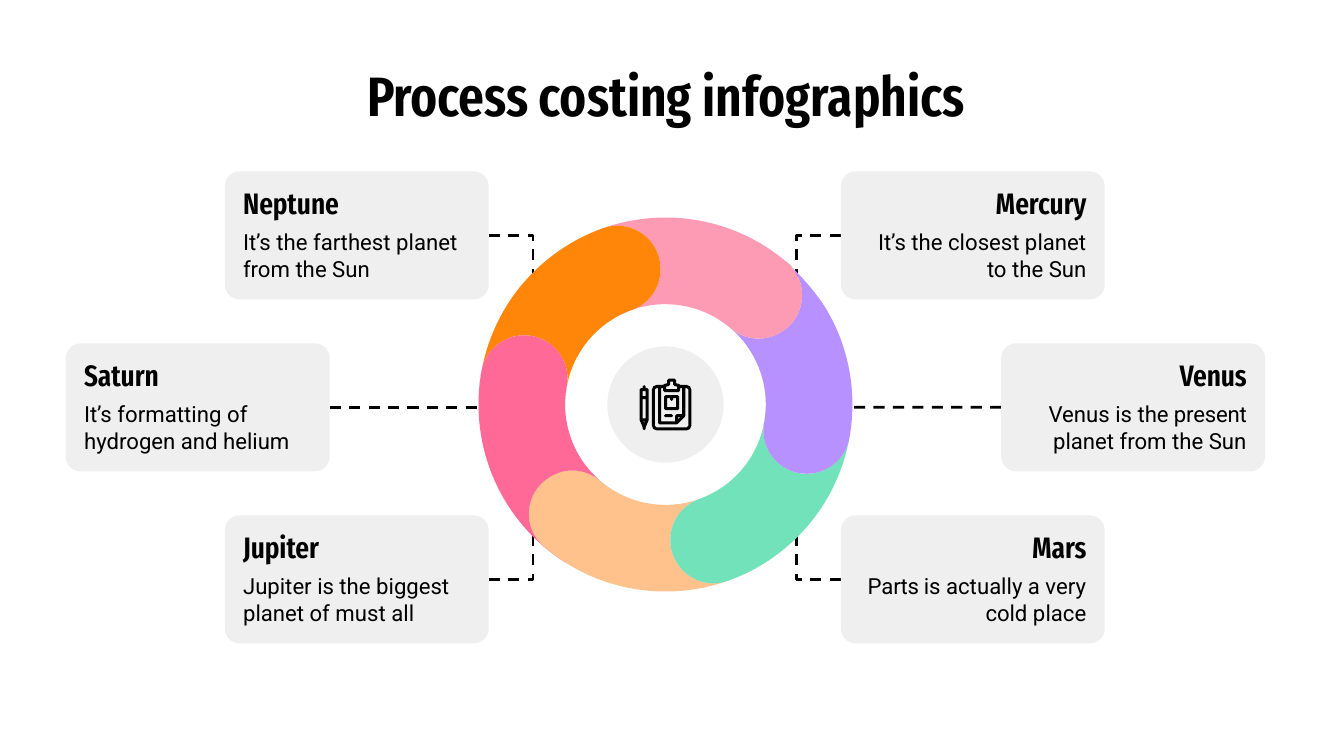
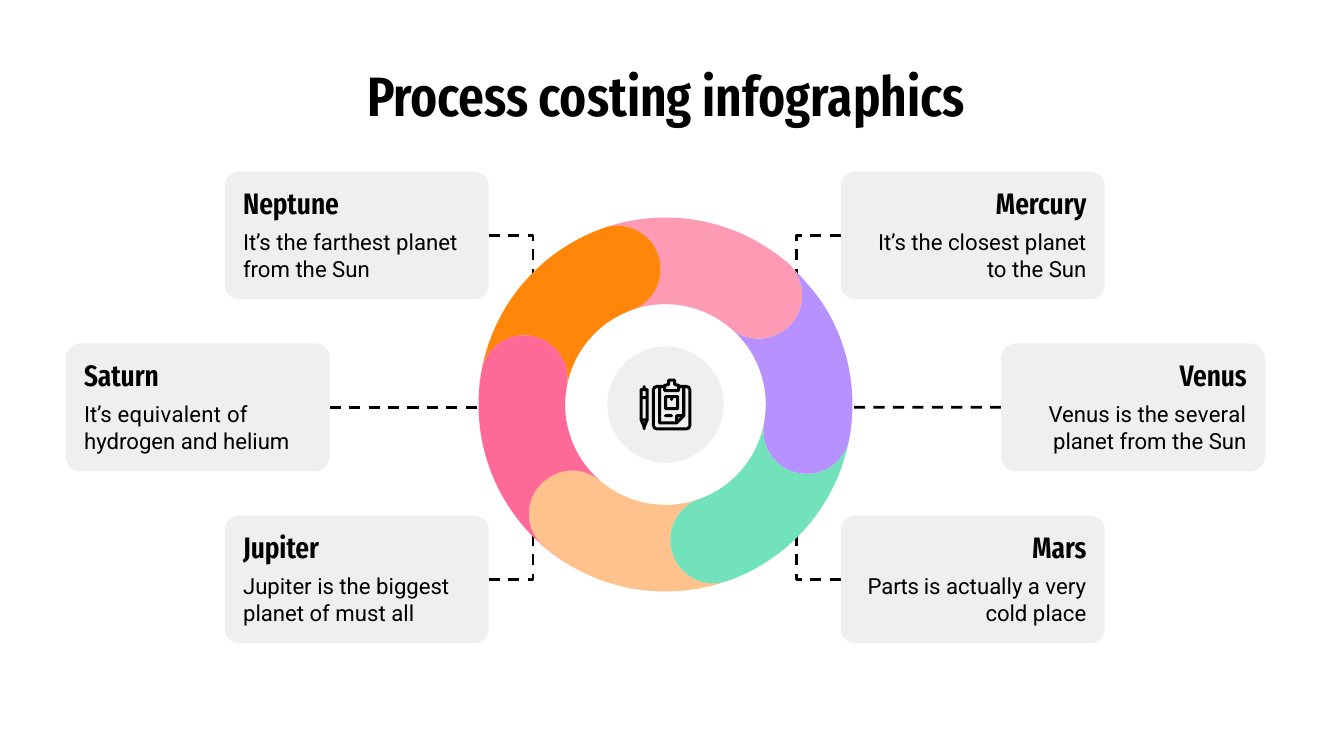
formatting: formatting -> equivalent (169, 415)
present: present -> several (1210, 415)
